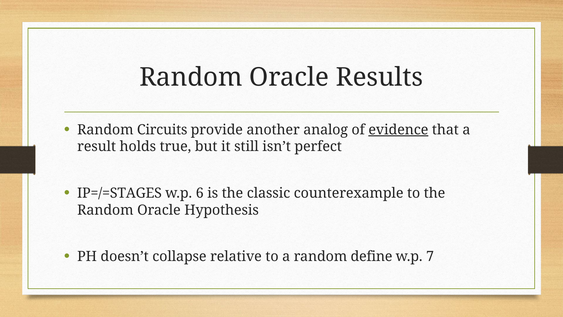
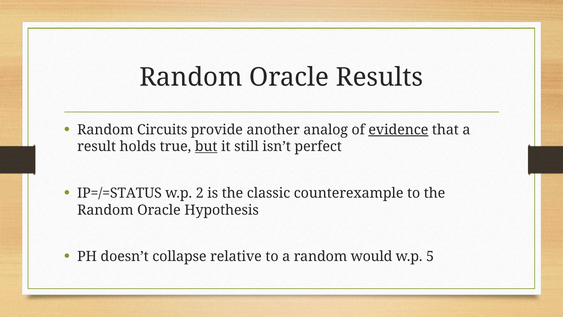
but underline: none -> present (206, 147)
IP=/=STAGES: IP=/=STAGES -> IP=/=STATUS (119, 193)
6: 6 -> 2 (200, 193)
define: define -> would (372, 256)
7: 7 -> 5 (430, 256)
